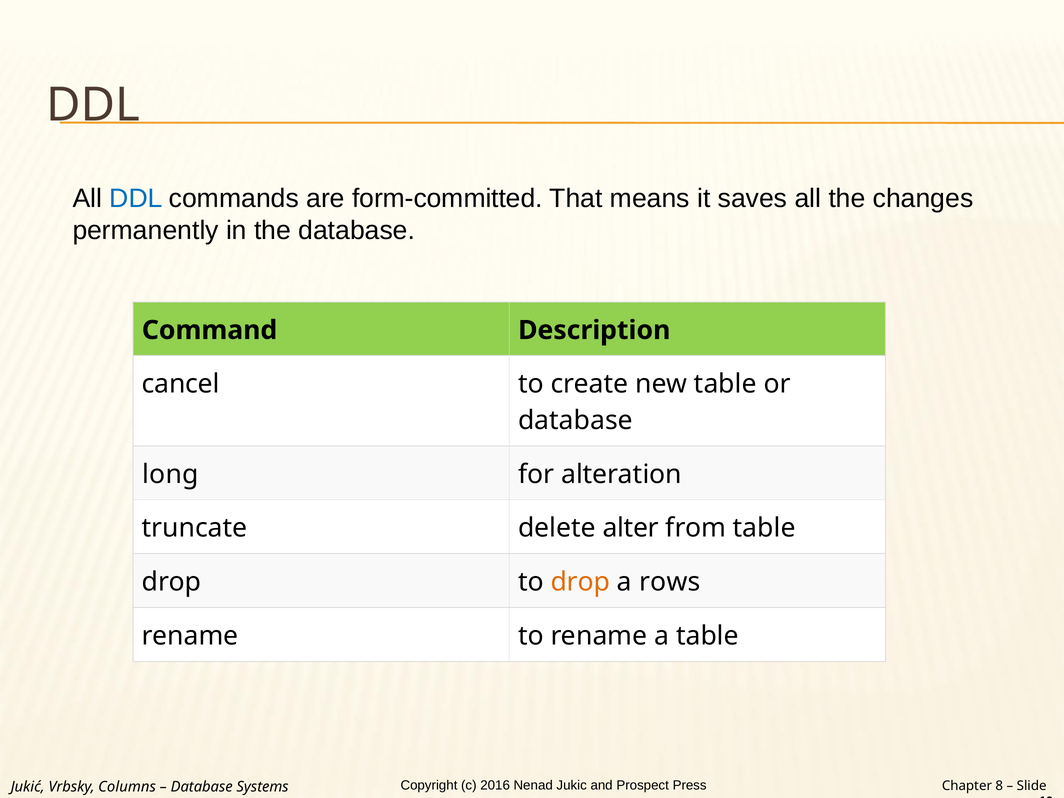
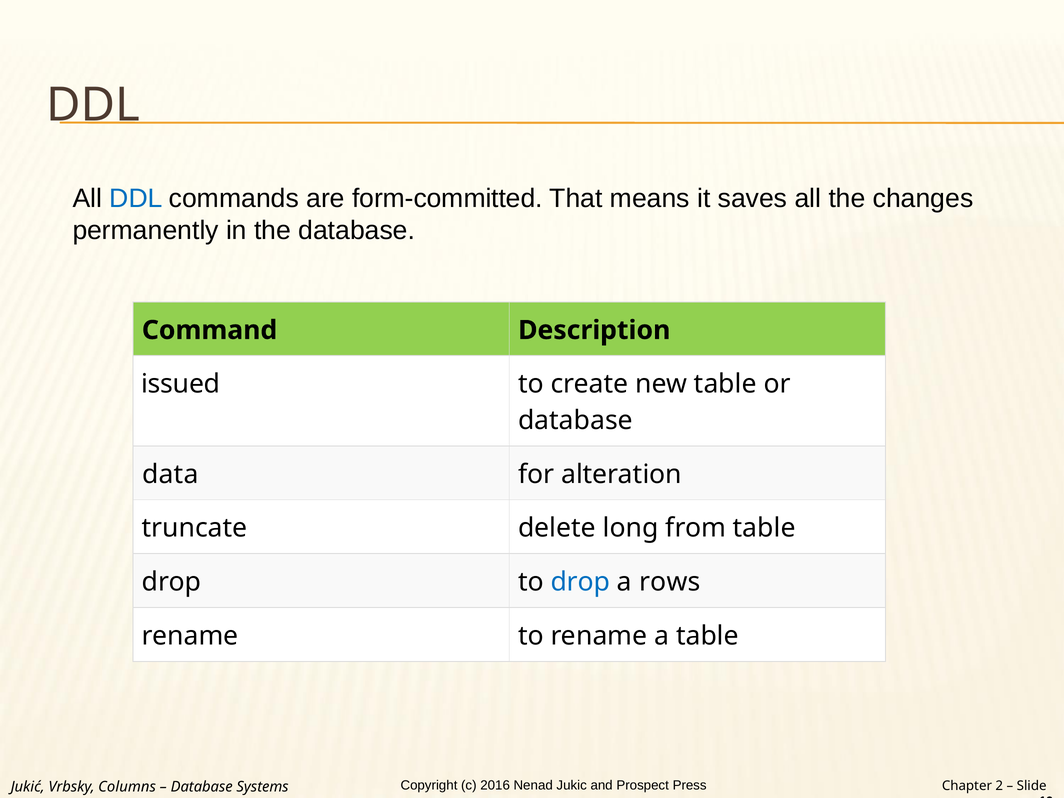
cancel: cancel -> issued (181, 384)
long: long -> data (170, 474)
alter: alter -> long (631, 528)
drop colour: orange -> blue (580, 582)
8: 8 -> 2 (999, 786)
